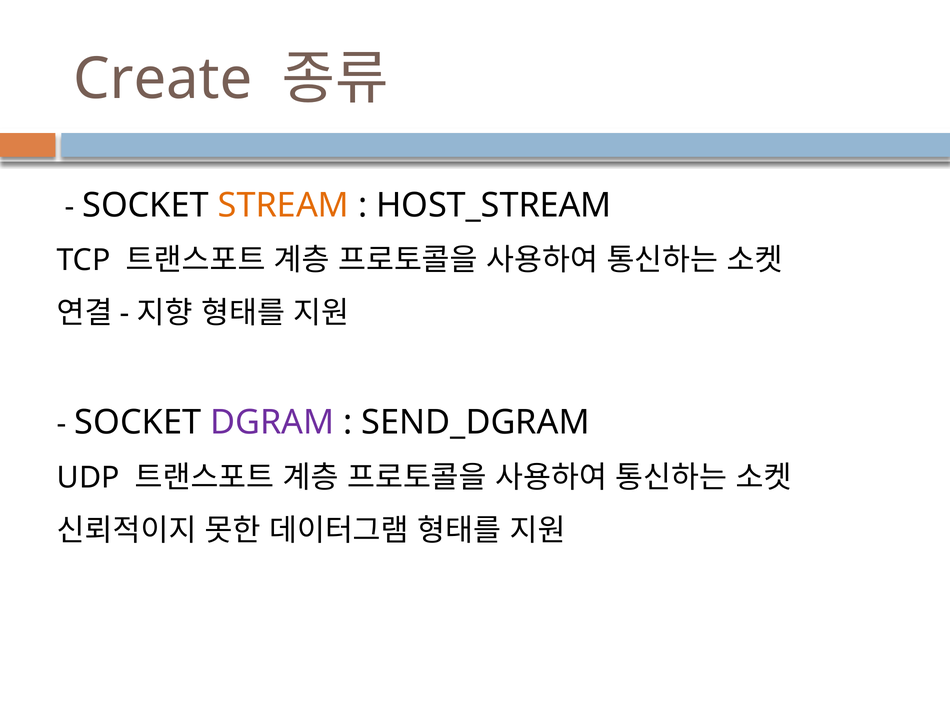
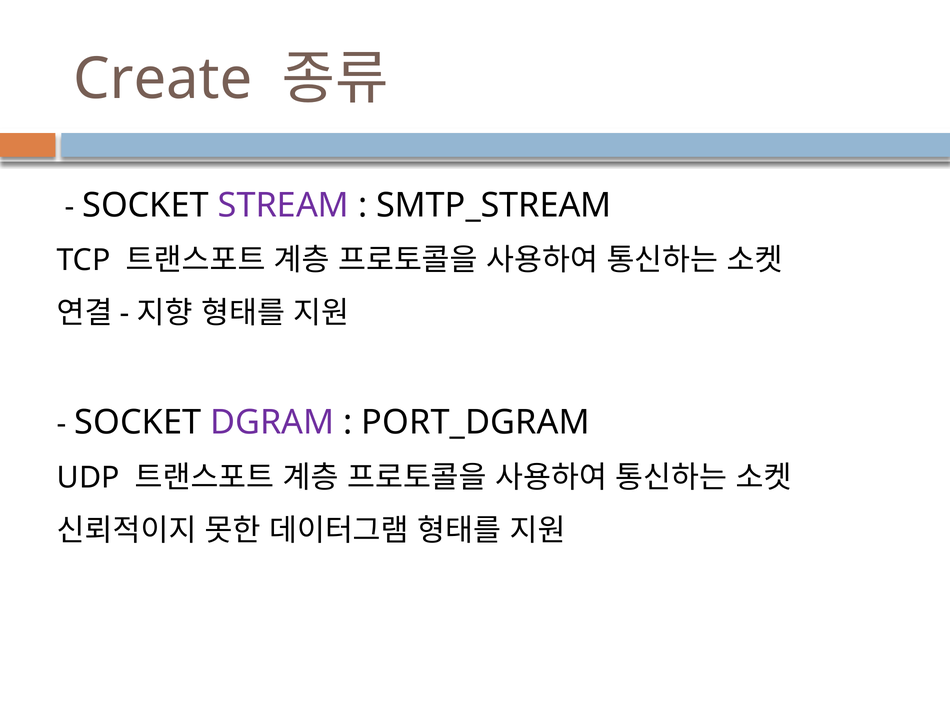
STREAM colour: orange -> purple (283, 205)
HOST_STREAM: HOST_STREAM -> SMTP_STREAM (494, 205)
SEND_DGRAM: SEND_DGRAM -> PORT_DGRAM (476, 422)
